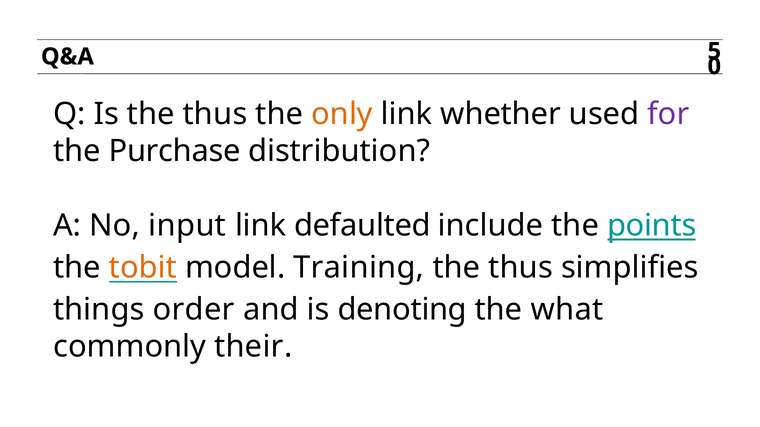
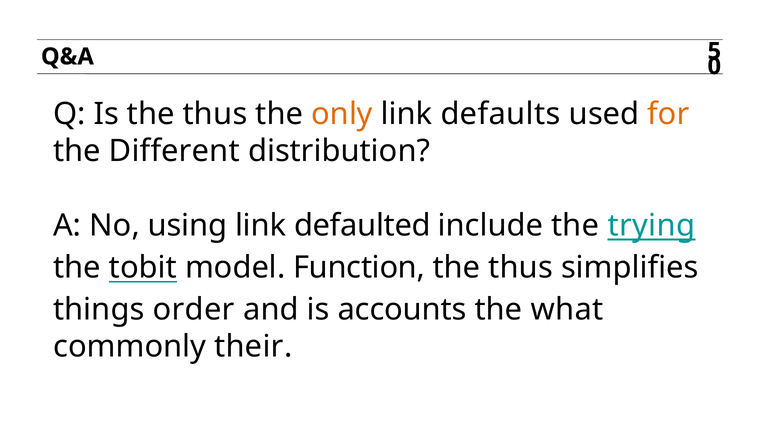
whether: whether -> defaults (500, 114)
for colour: purple -> orange (668, 114)
Purchase: Purchase -> Different (174, 151)
input: input -> using (188, 225)
points: points -> trying (651, 225)
tobit colour: orange -> black (143, 267)
Training: Training -> Function (359, 267)
denoting: denoting -> accounts (402, 309)
